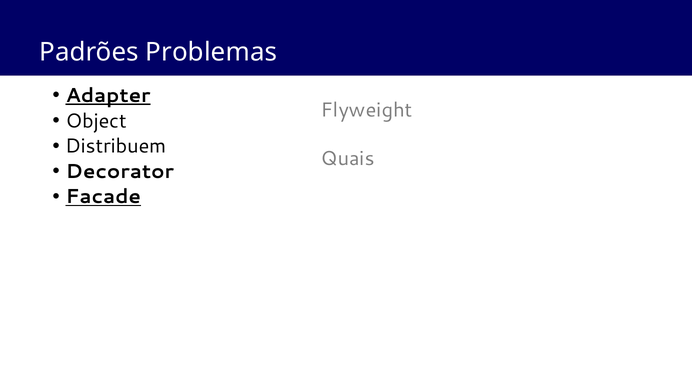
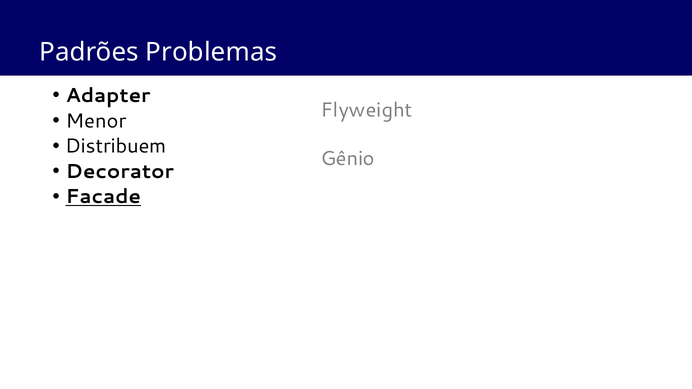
Adapter underline: present -> none (108, 96)
Object: Object -> Menor (96, 121)
Quais: Quais -> Gênio (348, 159)
